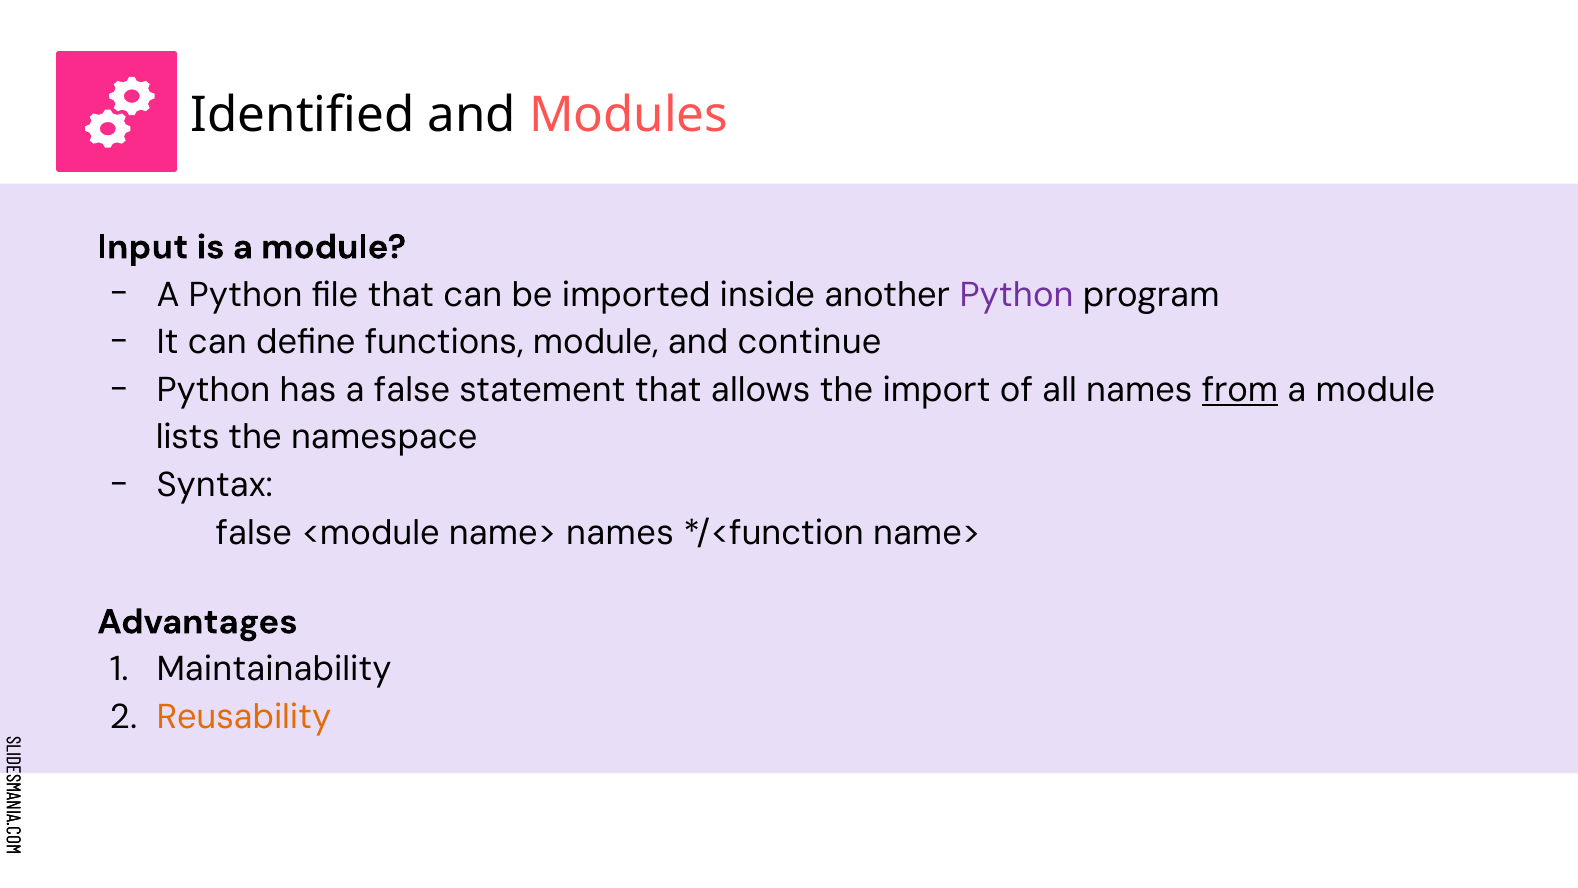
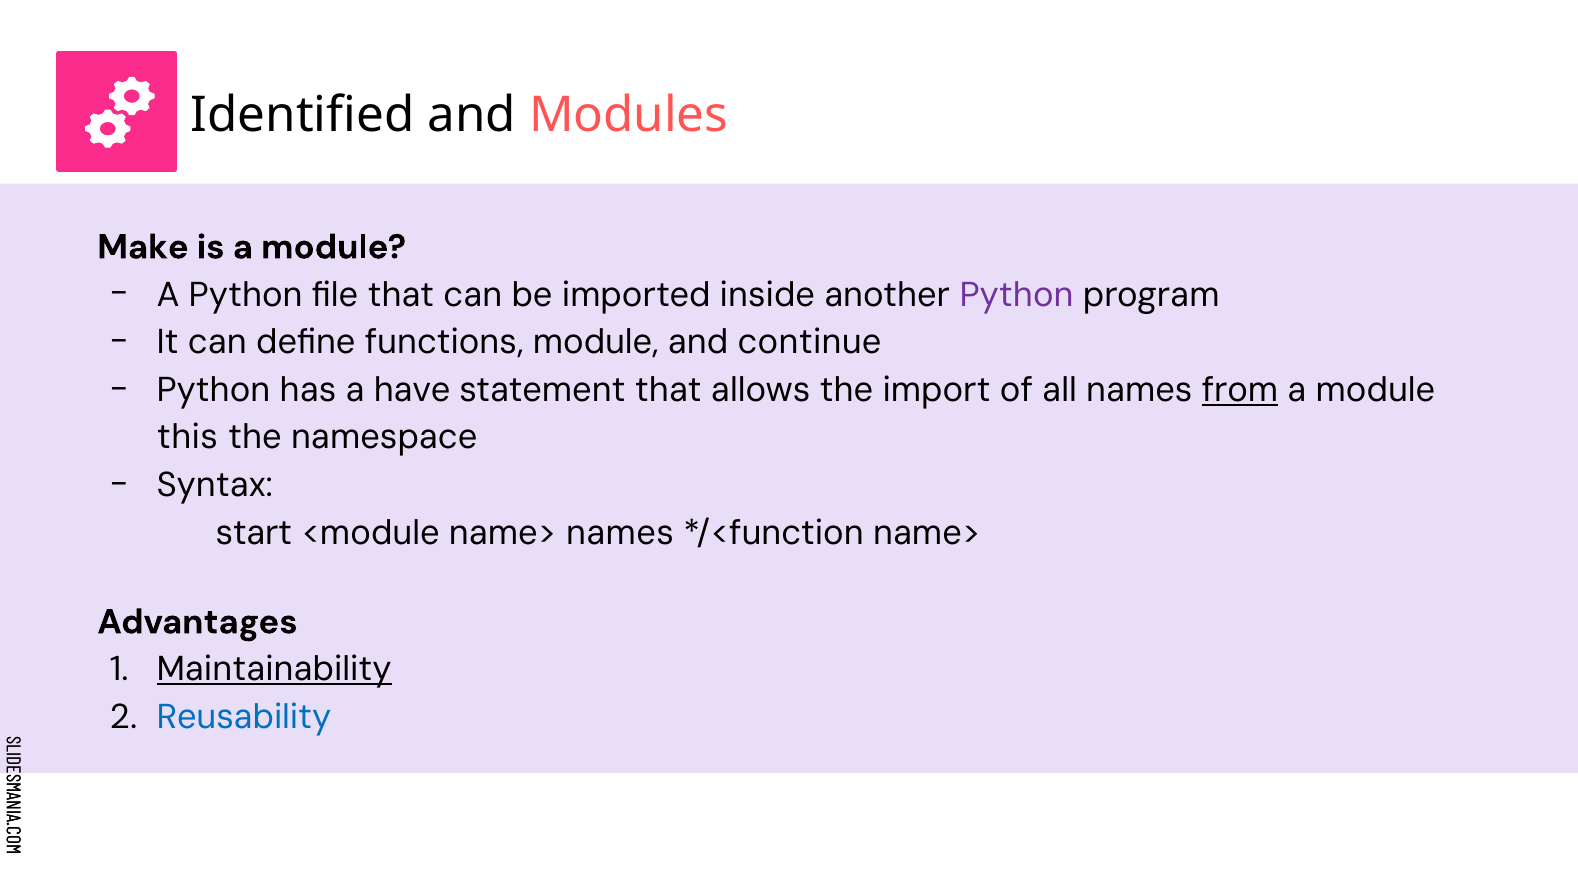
Input: Input -> Make (143, 247)
a false: false -> have (412, 390)
lists: lists -> this (187, 437)
false: false -> start (254, 533)
Maintainability underline: none -> present (274, 669)
Reusability colour: orange -> blue (244, 717)
